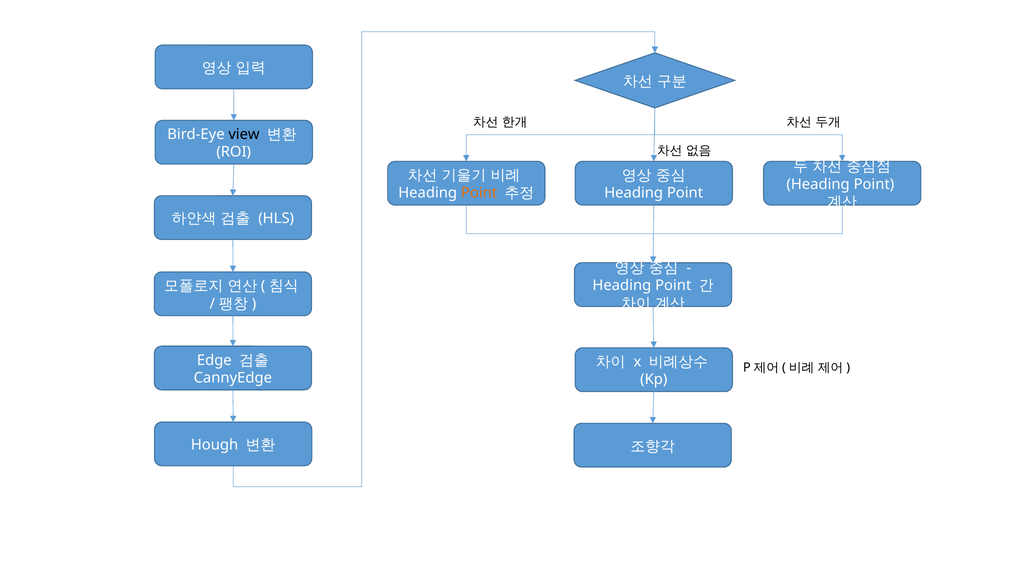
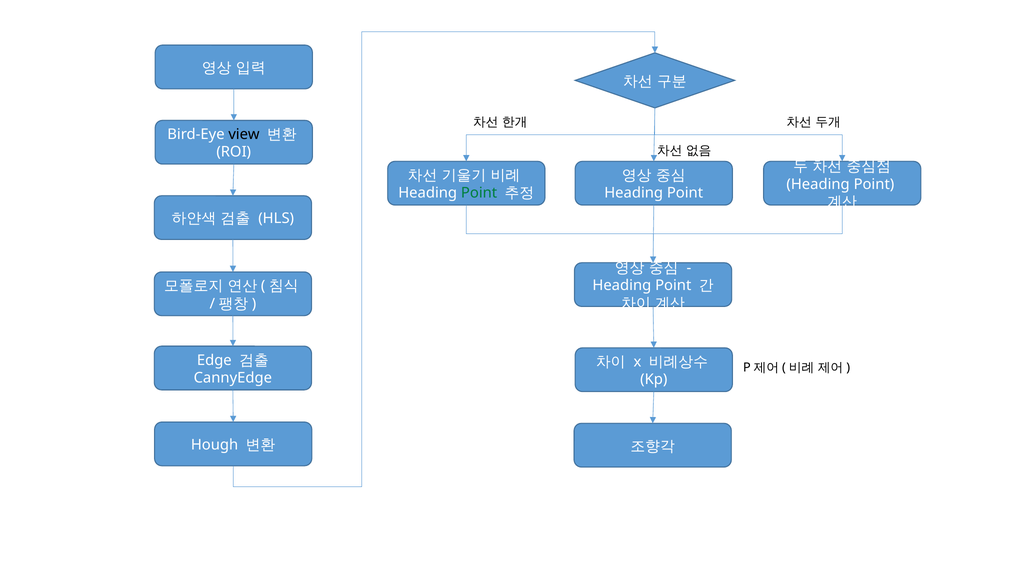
Point colour: orange -> green (479, 193)
